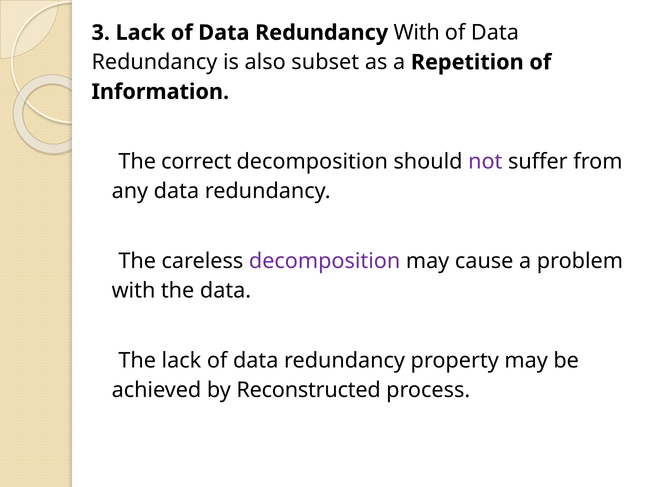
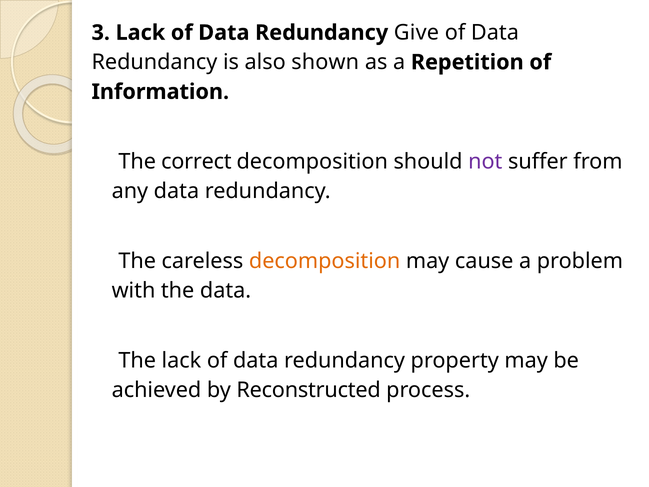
Redundancy With: With -> Give (416, 33)
subset: subset -> shown (325, 62)
decomposition colour: purple -> orange (325, 261)
